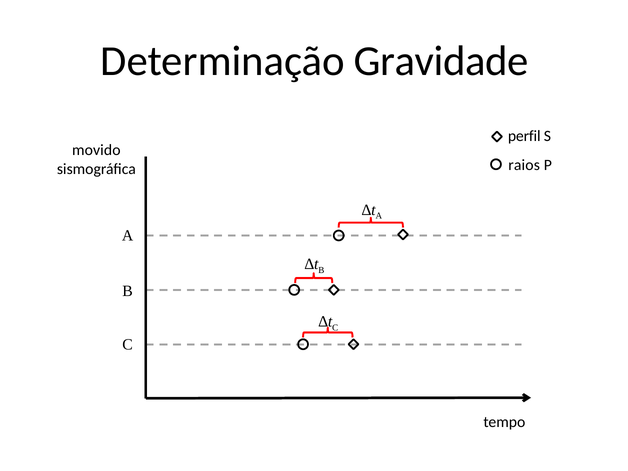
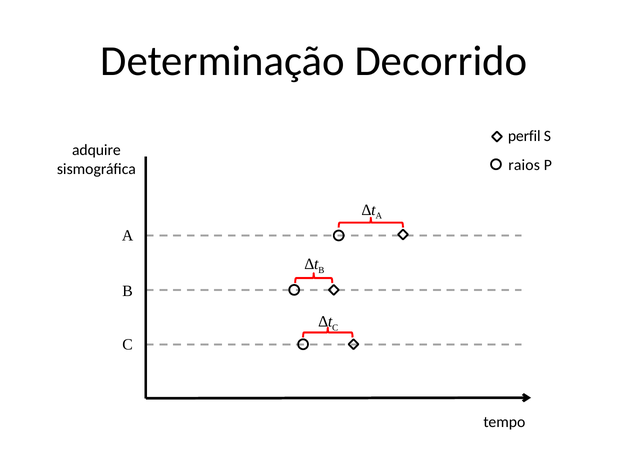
Gravidade: Gravidade -> Decorrido (441, 61)
movido: movido -> adquire (96, 150)
